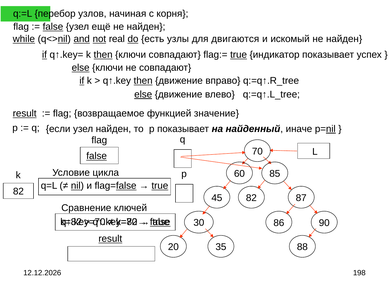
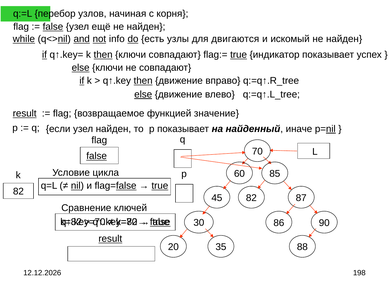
real: real -> info (117, 39)
